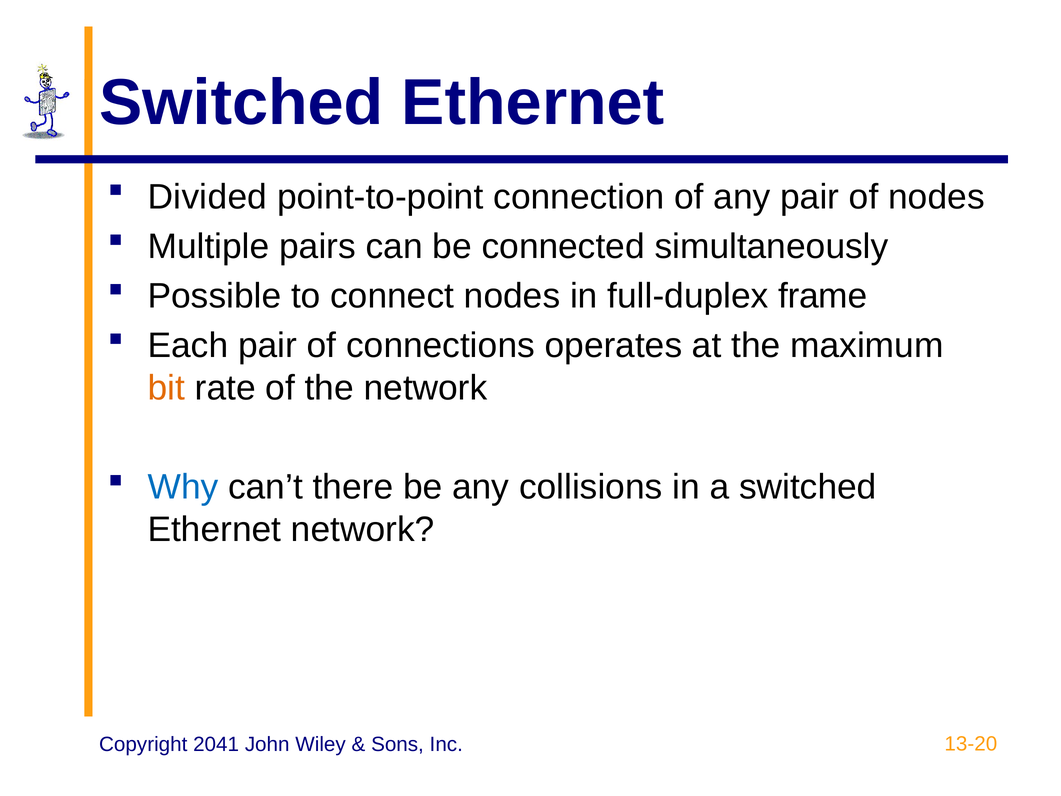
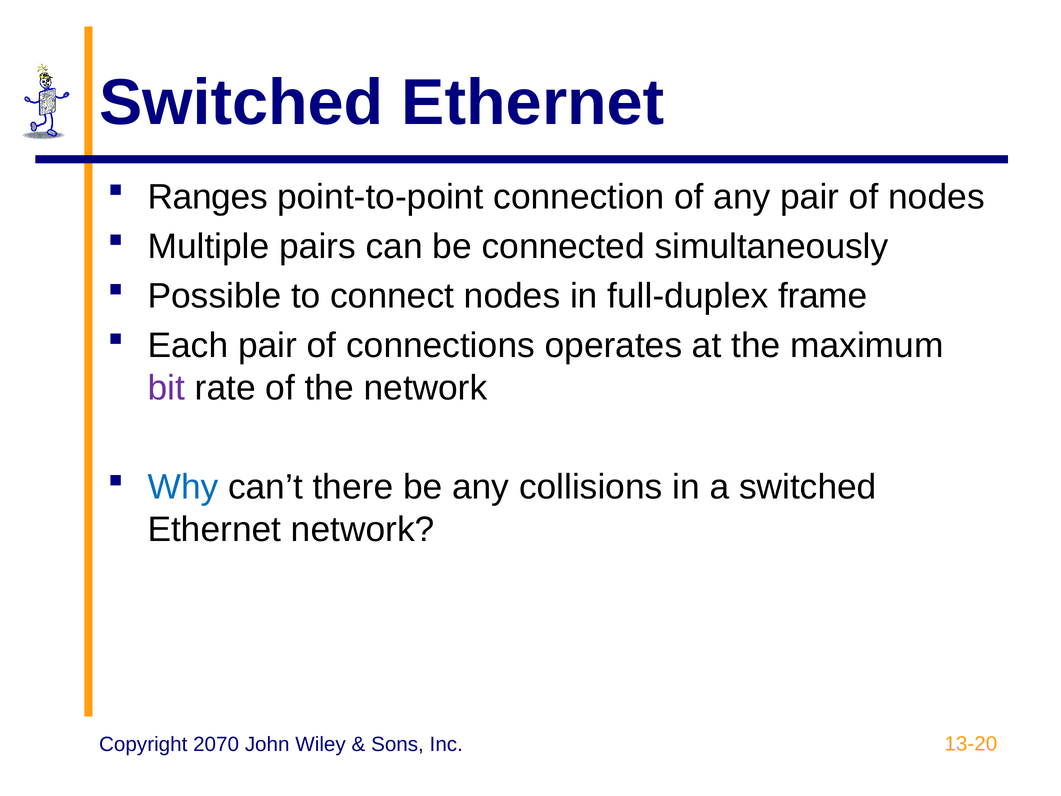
Divided: Divided -> Ranges (208, 197)
bit colour: orange -> purple (166, 388)
2041: 2041 -> 2070 (216, 744)
